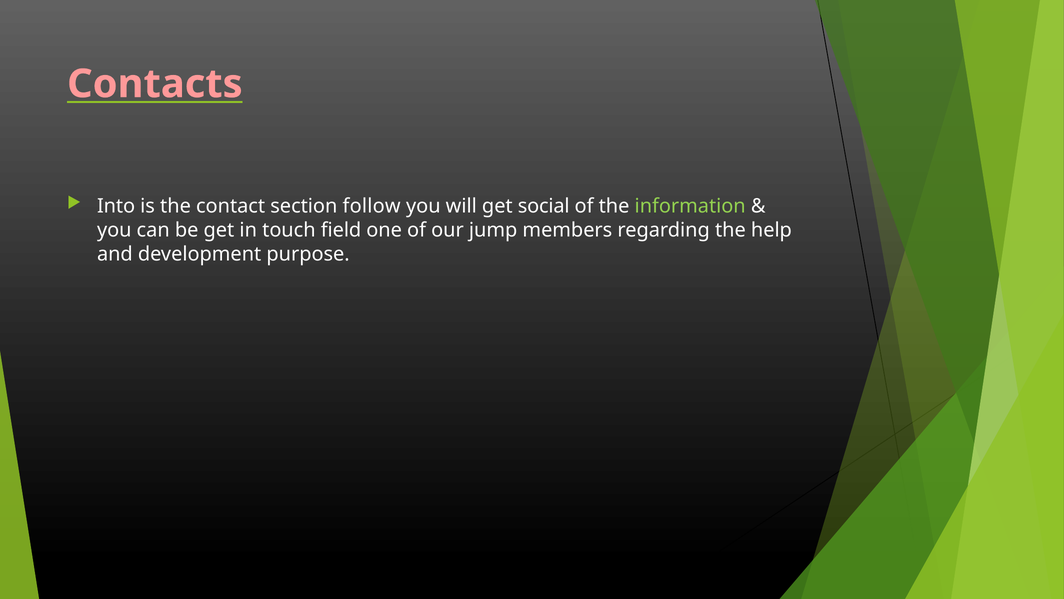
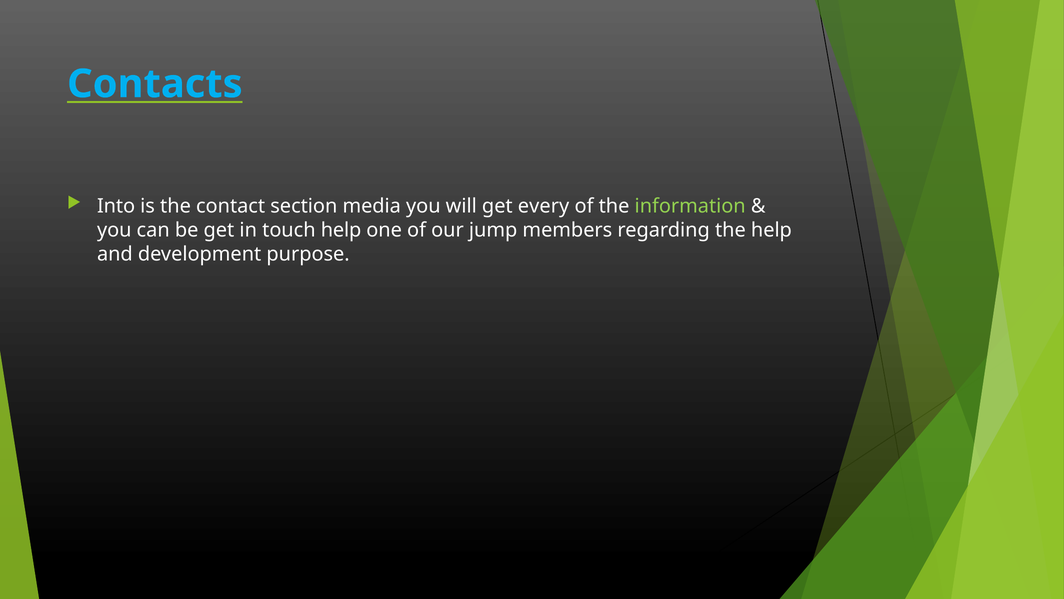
Contacts colour: pink -> light blue (155, 84)
follow: follow -> media (372, 206)
social: social -> every (544, 206)
touch field: field -> help (341, 230)
